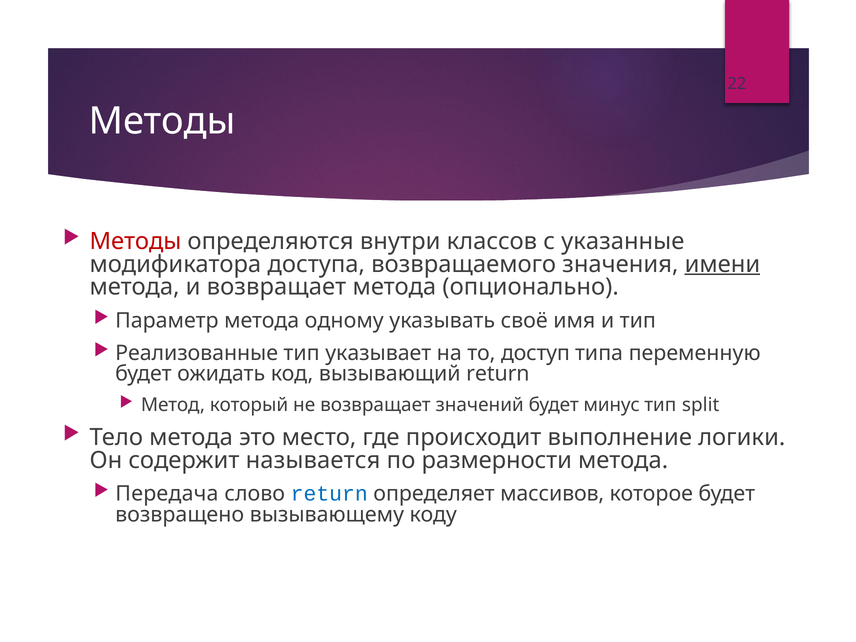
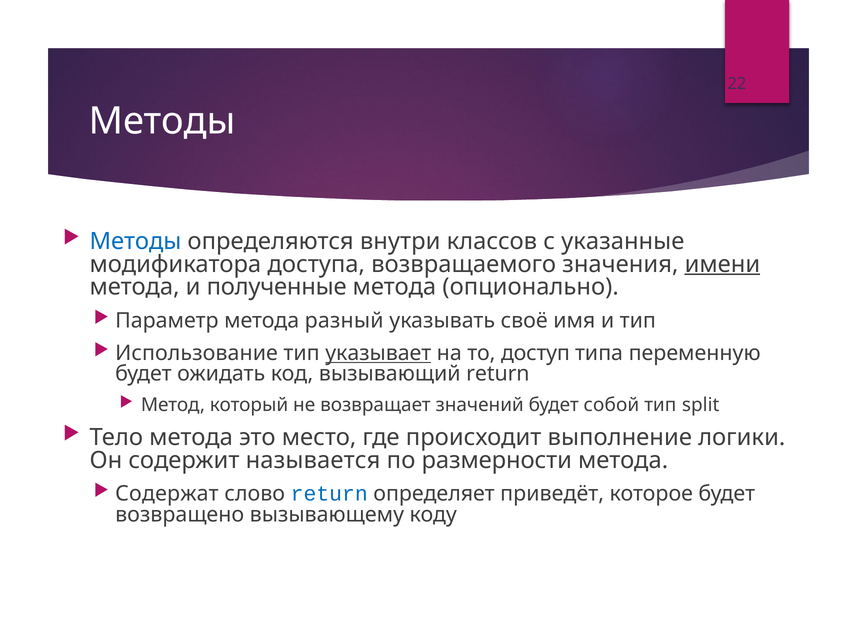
Методы colour: red -> blue (135, 241)
и возвращает: возвращает -> полученные (277, 287)
одному: одному -> разный (344, 321)
Реализованные: Реализованные -> Использование (197, 353)
указывает underline: none -> present (378, 353)
минус: минус -> собой (611, 405)
Передача: Передача -> Содержат (167, 494)
массивов: массивов -> приведёт (552, 494)
